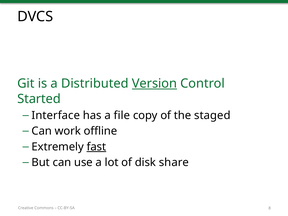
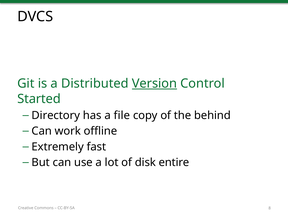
Interface: Interface -> Directory (56, 115)
staged: staged -> behind (212, 115)
fast underline: present -> none (96, 147)
share: share -> entire (174, 162)
